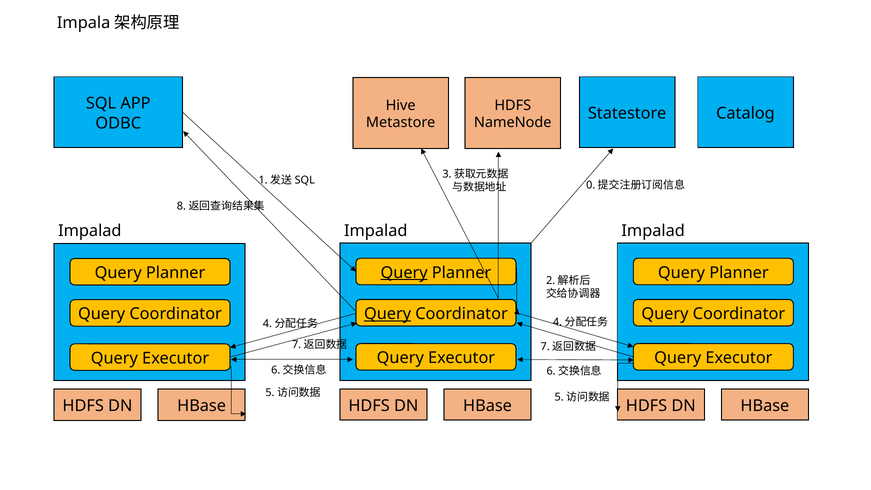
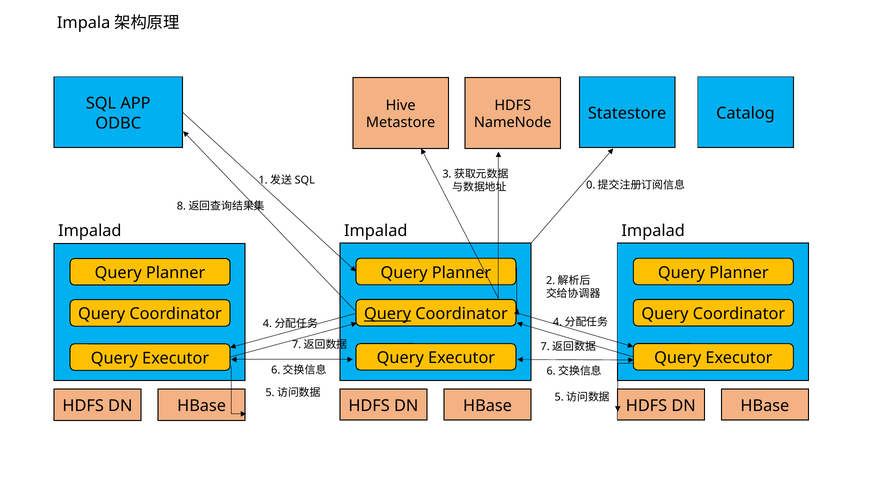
Query underline: present -> none (404, 273)
